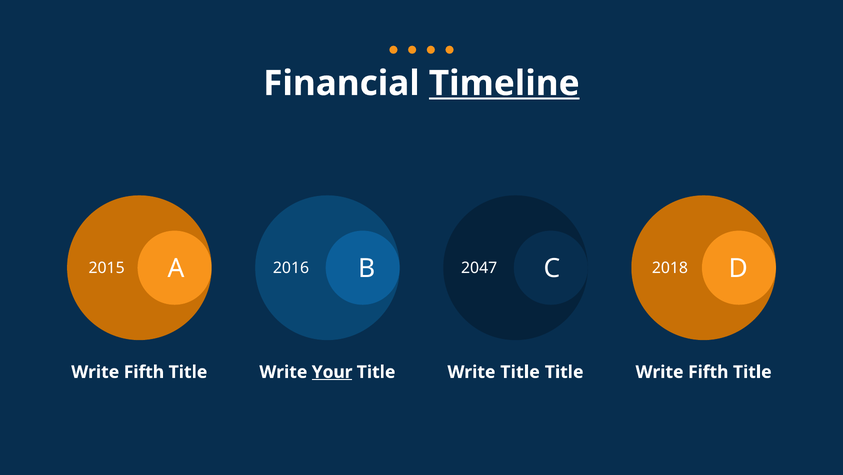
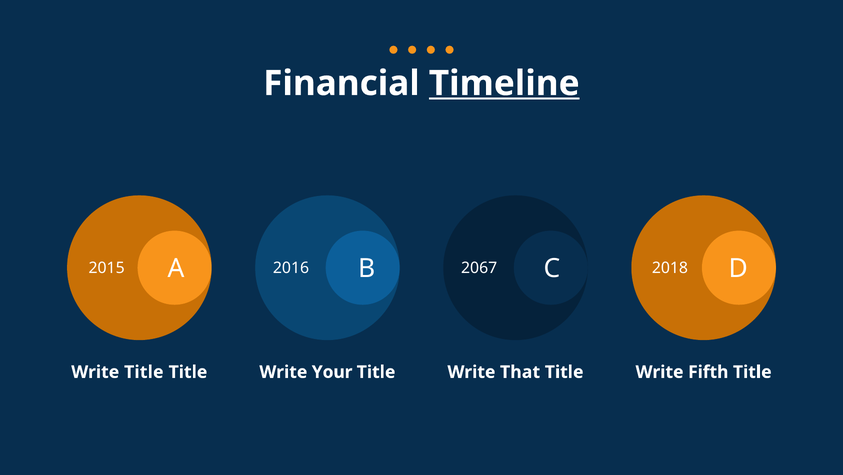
2047: 2047 -> 2067 (479, 267)
Fifth: Fifth -> Title (144, 372)
Your underline: present -> none (332, 372)
Write Title: Title -> That (520, 372)
